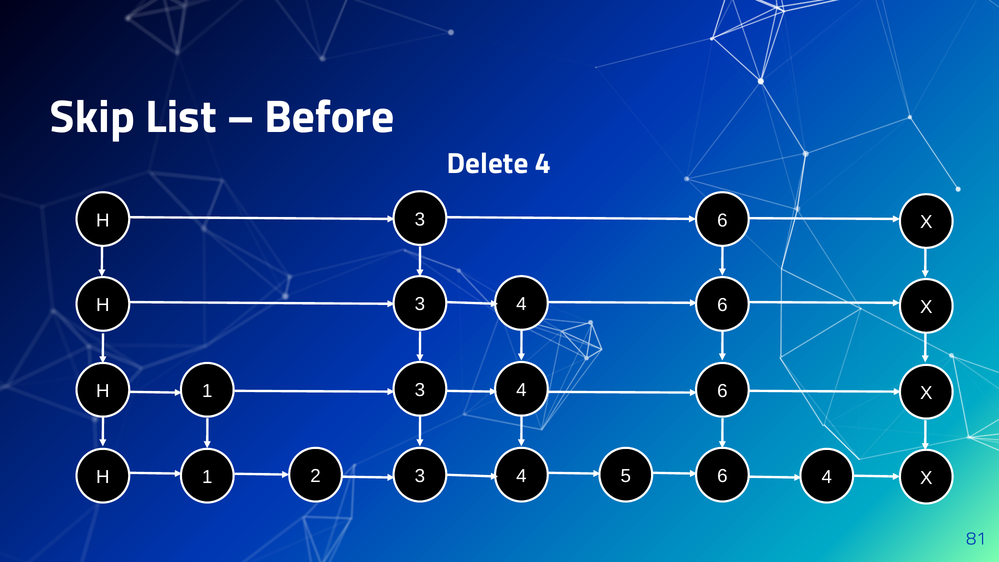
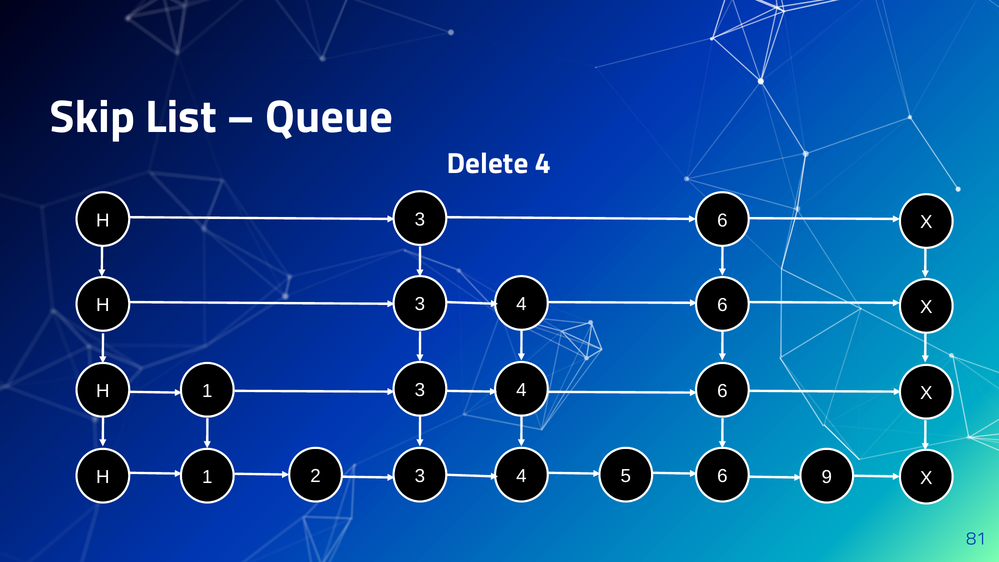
Before: Before -> Queue (329, 117)
6 4: 4 -> 9 (827, 477)
